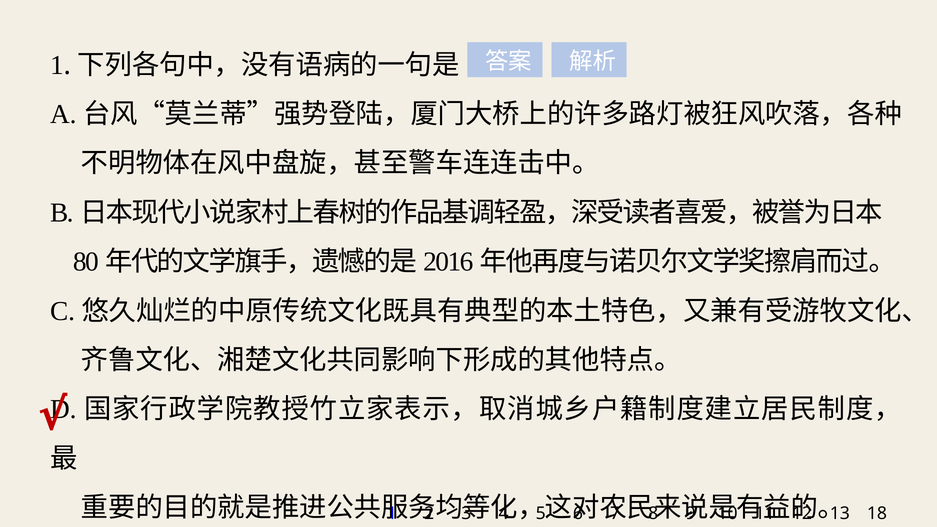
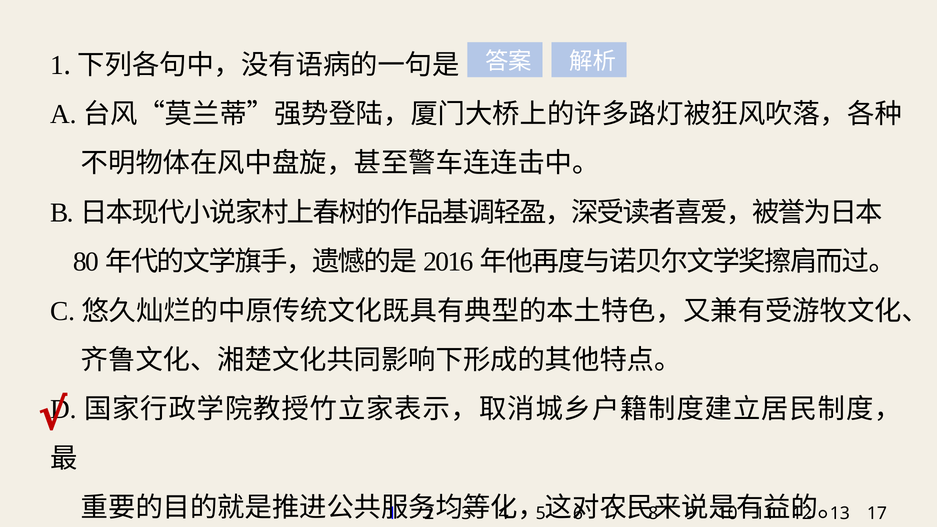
18: 18 -> 17 (877, 514)
